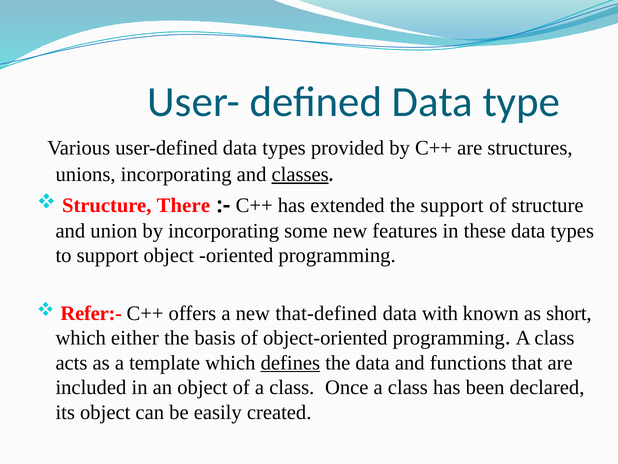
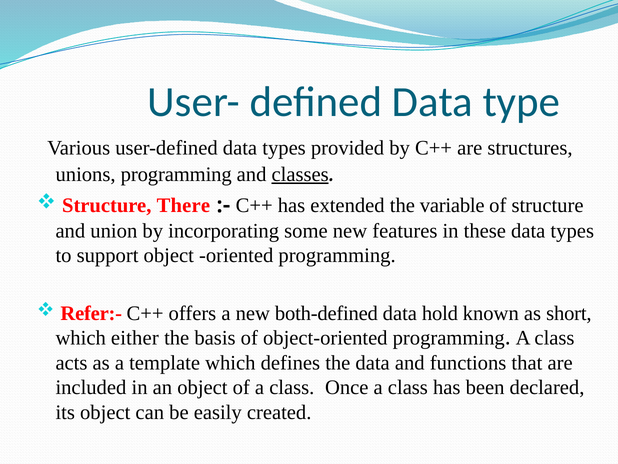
unions incorporating: incorporating -> programming (176, 174)
the support: support -> variable (452, 205)
that-defined: that-defined -> both-defined (326, 313)
with: with -> hold (440, 313)
defines underline: present -> none (290, 362)
